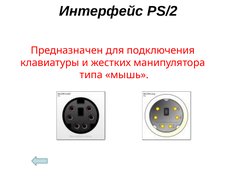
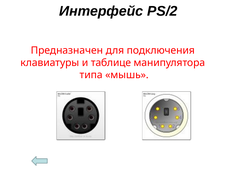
жестких: жестких -> таблице (111, 63)
